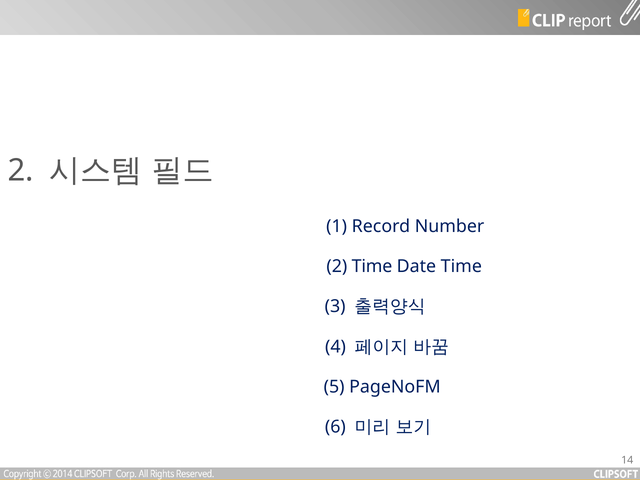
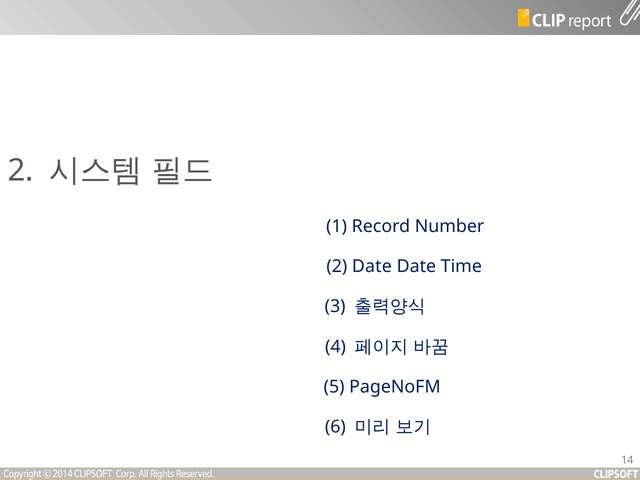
2 Time: Time -> Date (372, 266)
